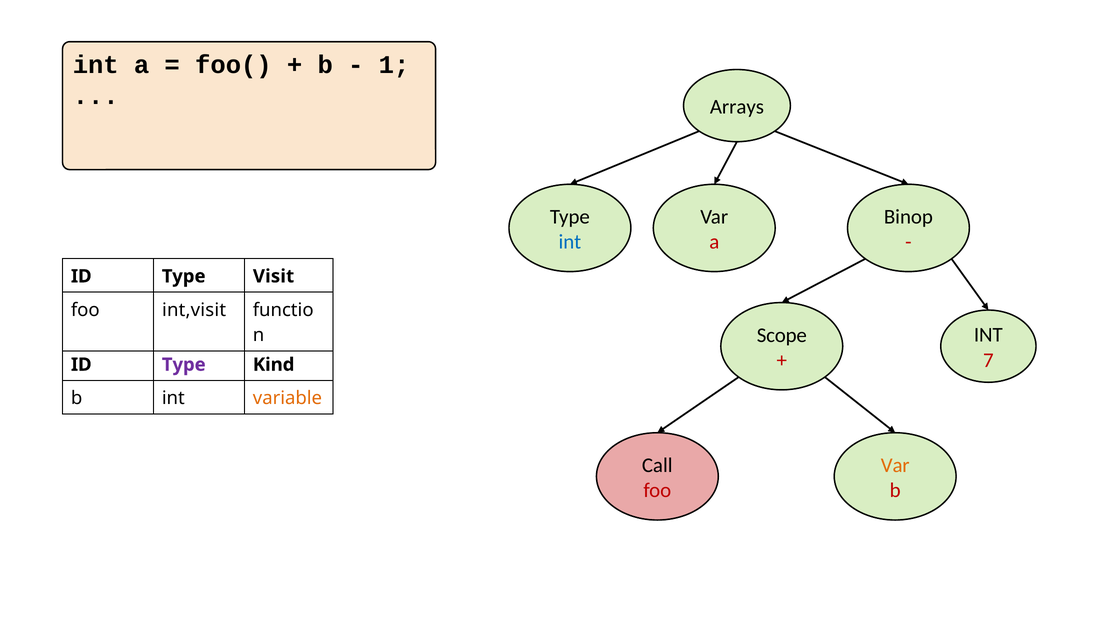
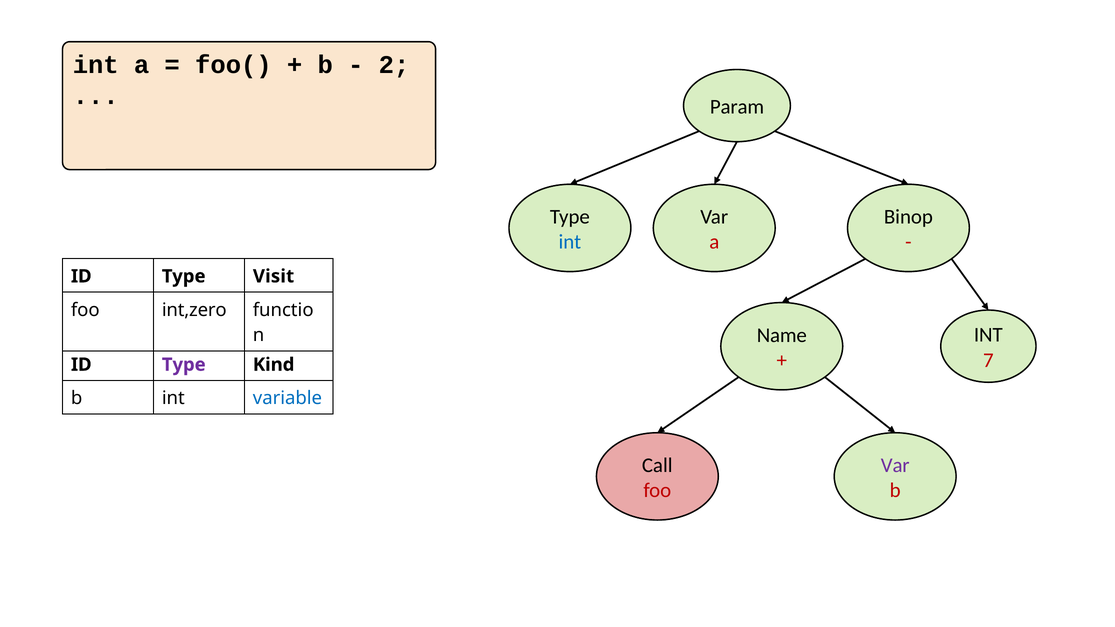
1: 1 -> 2 (394, 65)
Arrays: Arrays -> Param (737, 107)
int,visit: int,visit -> int,zero (194, 310)
Scope: Scope -> Name (782, 335)
variable colour: orange -> blue (287, 398)
Var colour: orange -> purple (895, 465)
